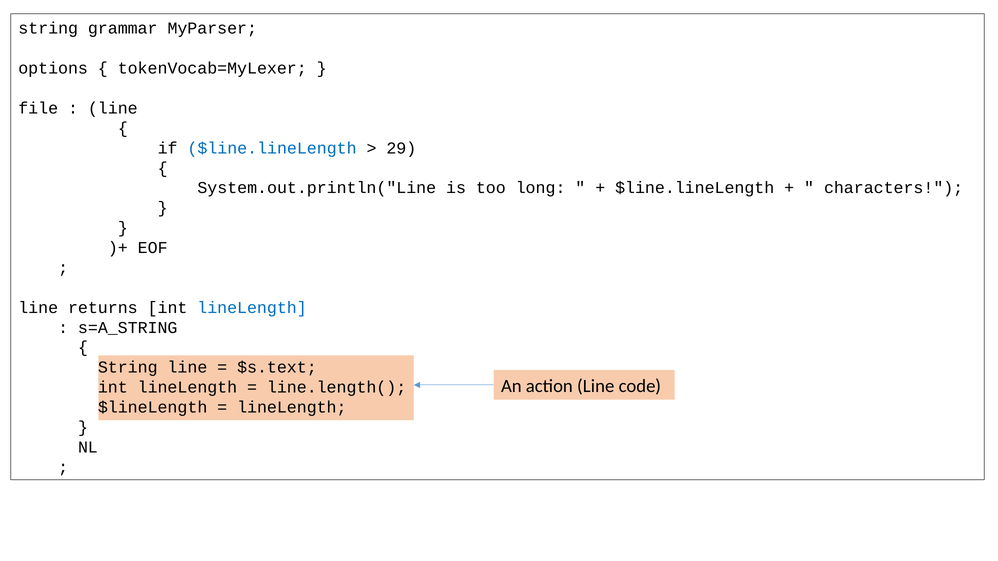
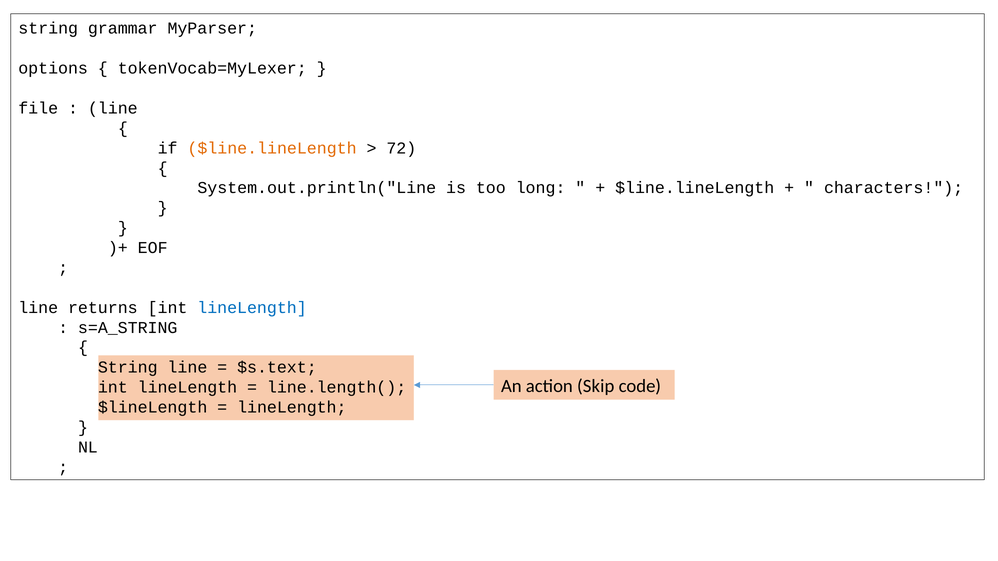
$line.lineLength colour: blue -> orange (272, 148)
29: 29 -> 72 (401, 148)
action Line: Line -> Skip (596, 386)
